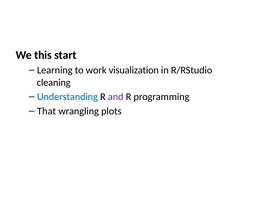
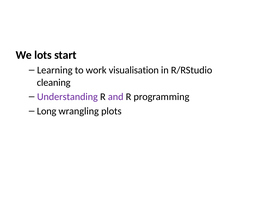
this: this -> lots (43, 55)
visualization: visualization -> visualisation (134, 70)
Understanding colour: blue -> purple (67, 97)
That: That -> Long (47, 111)
